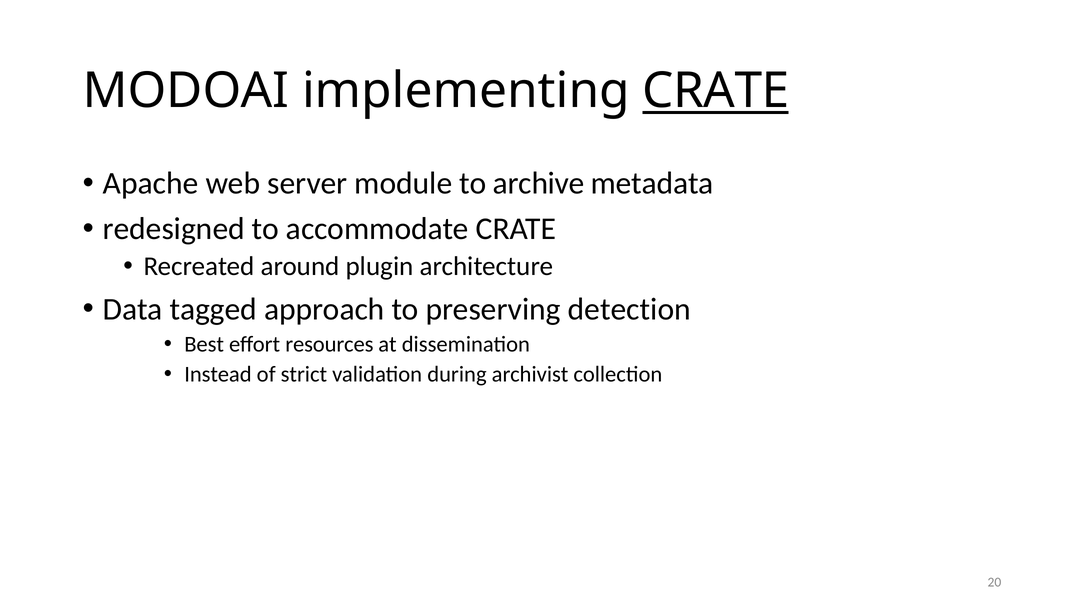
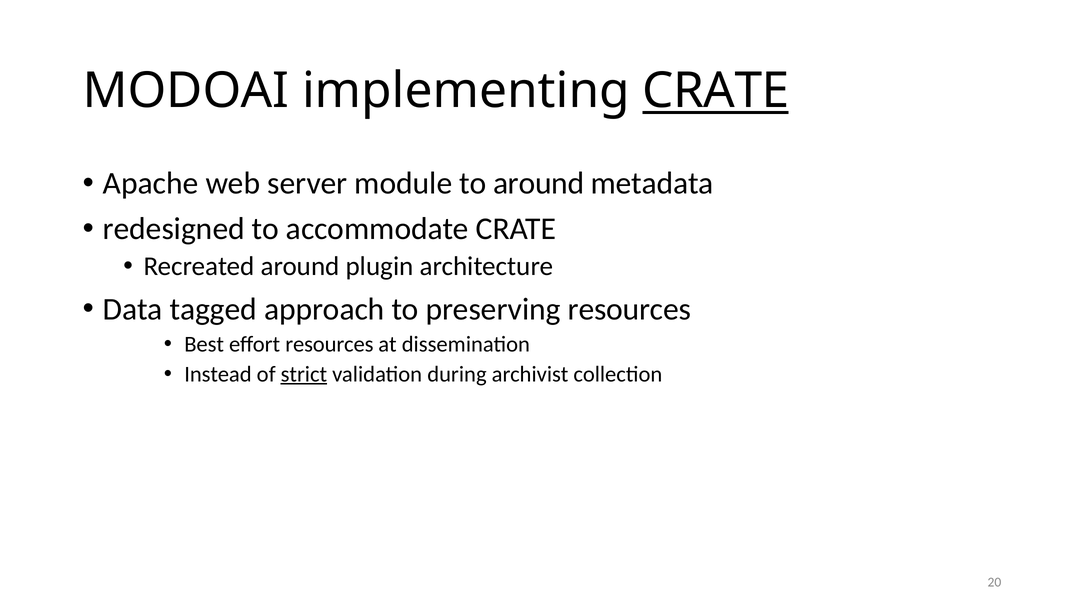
to archive: archive -> around (539, 183)
preserving detection: detection -> resources (629, 309)
strict underline: none -> present (304, 374)
